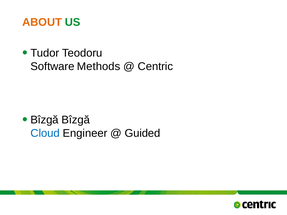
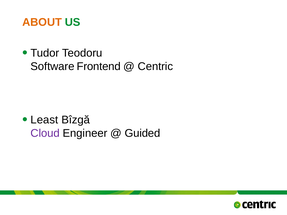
Methods: Methods -> Frontend (99, 66)
Bîzgă: Bîzgă -> Least (44, 120)
Cloud colour: blue -> purple (45, 133)
